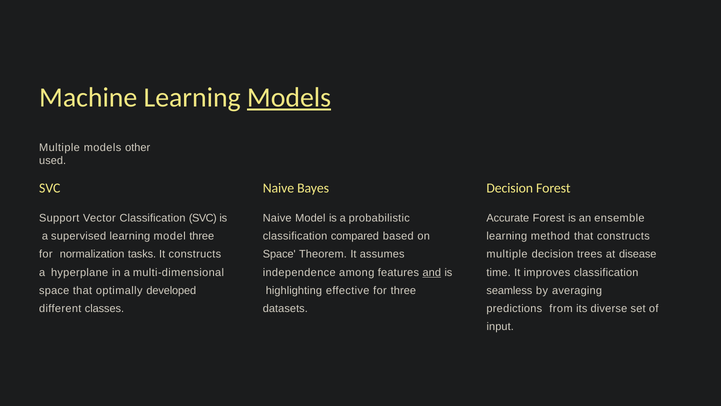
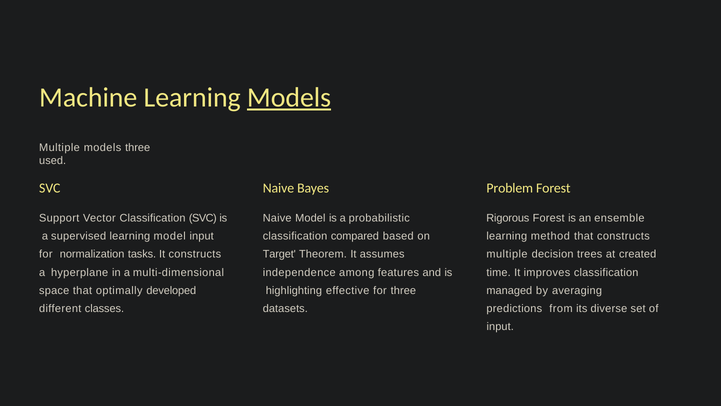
models other: other -> three (138, 148)
Decision: Decision -> Problem (510, 188)
Accurate: Accurate -> Rigorous (508, 218)
model three: three -> input (202, 236)
Space: Space -> Target (279, 254)
disease: disease -> created (638, 254)
and underline: present -> none (432, 272)
seamless: seamless -> managed (509, 290)
